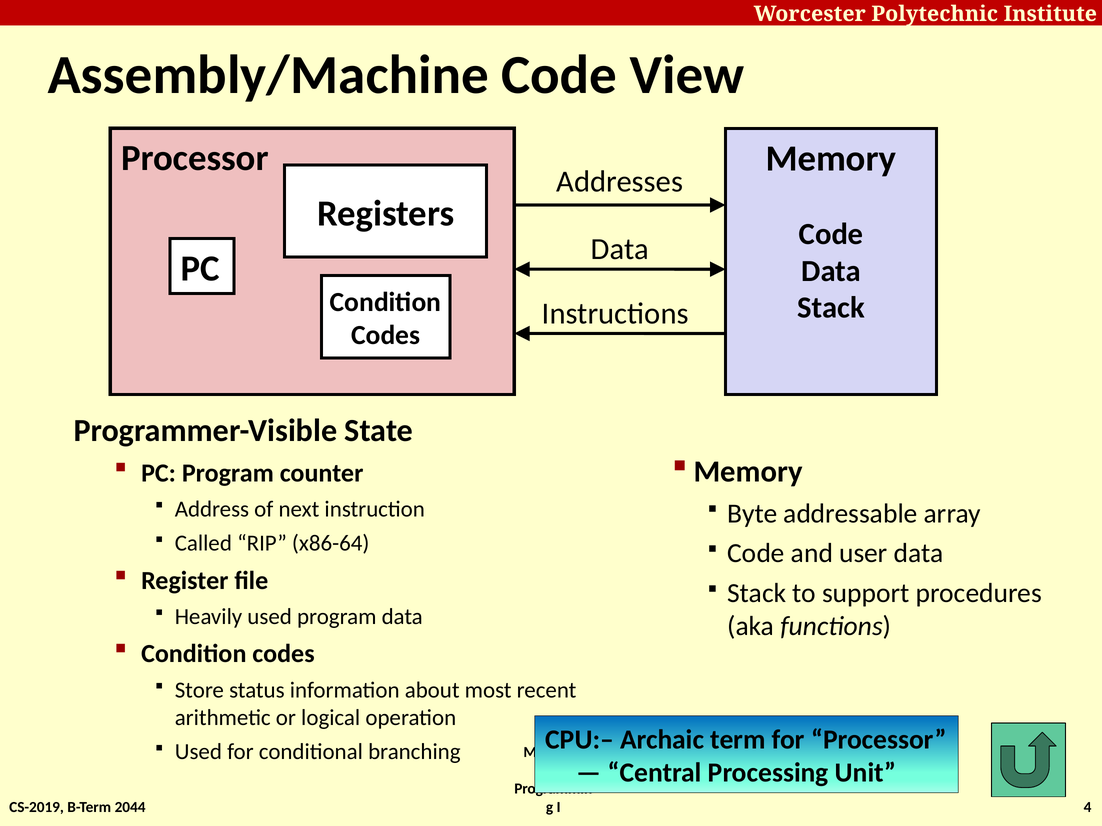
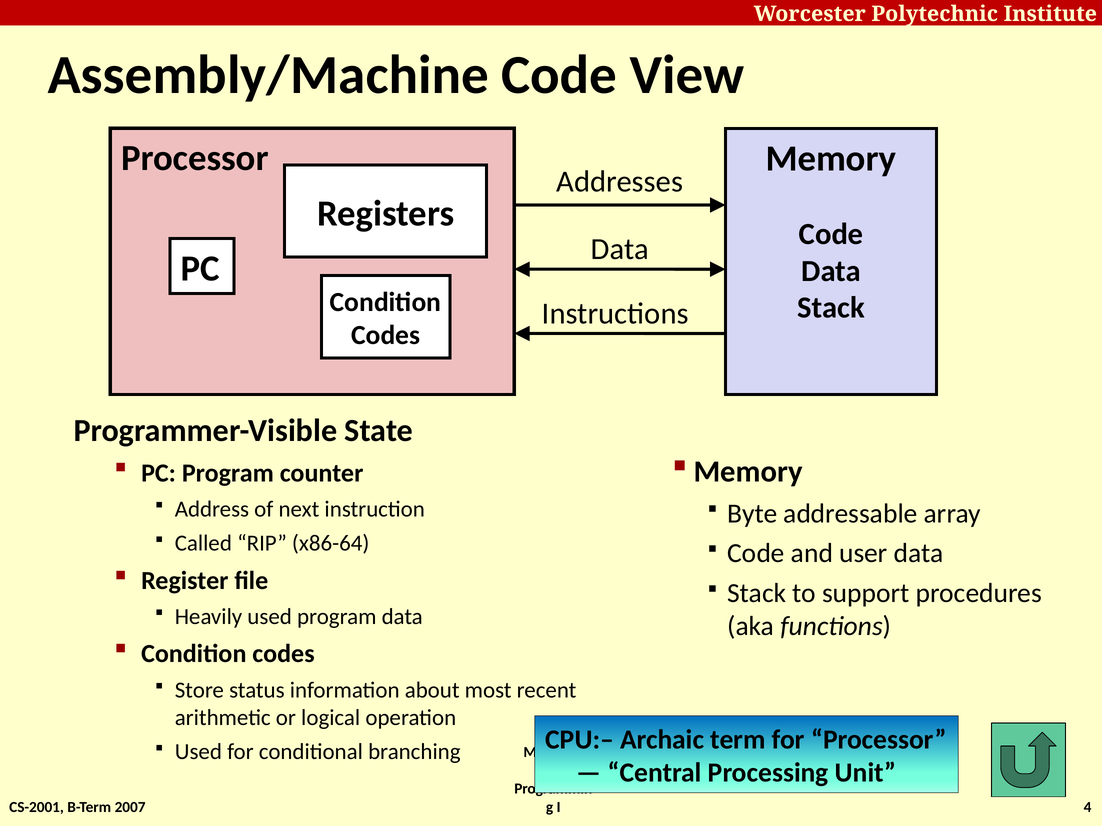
CS-2019: CS-2019 -> CS-2001 (37, 808)
2044: 2044 -> 2007 (130, 808)
